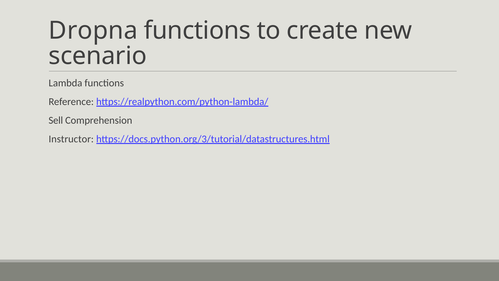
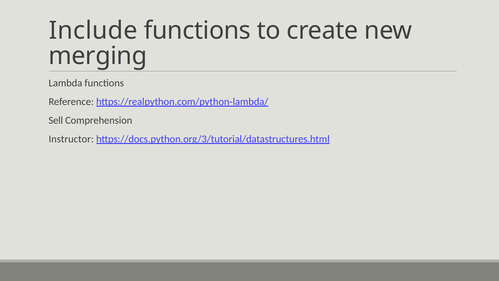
Dropna: Dropna -> Include (93, 30)
scenario: scenario -> merging (98, 56)
